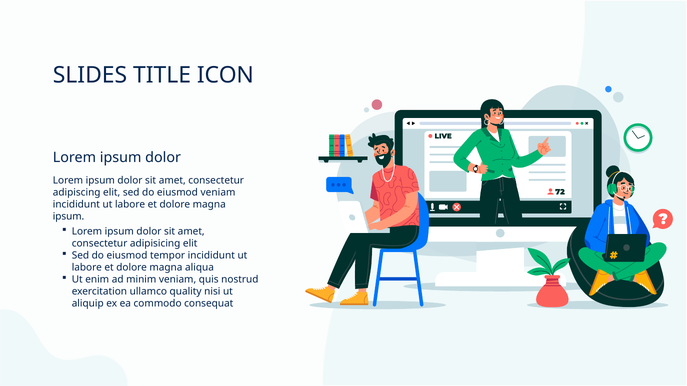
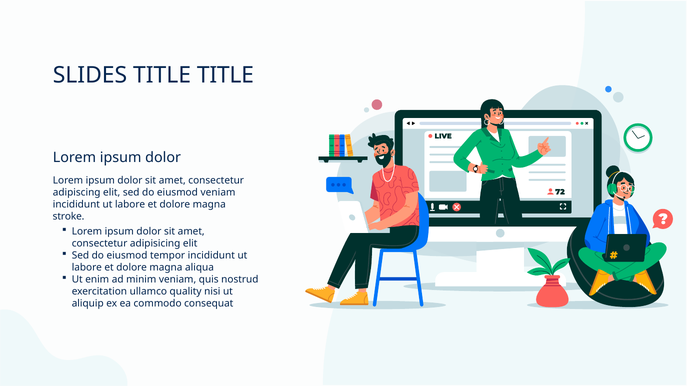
TITLE ICON: ICON -> TITLE (225, 75)
ipsum: ipsum -> stroke (69, 217)
